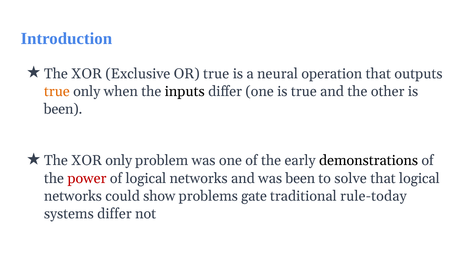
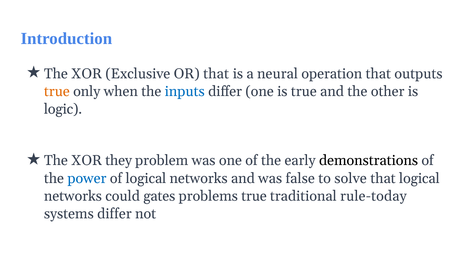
OR true: true -> that (216, 74)
inputs colour: black -> blue (185, 91)
been: been -> logic (63, 109)
XOR only: only -> they (119, 160)
power colour: red -> blue (87, 178)
was been: been -> false (300, 178)
show: show -> gates (159, 196)
problems gate: gate -> true (254, 196)
